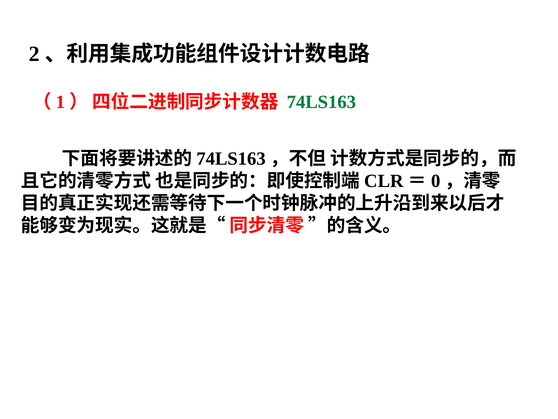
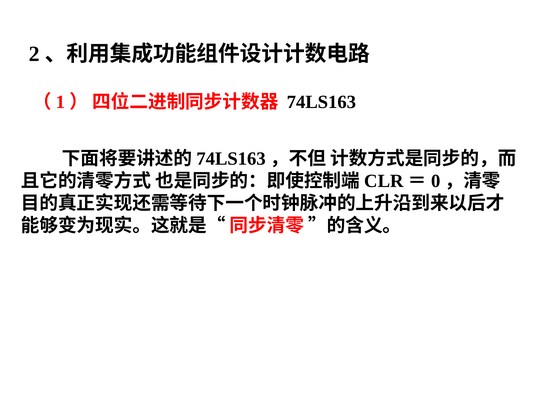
74LS163 colour: green -> black (322, 102)
